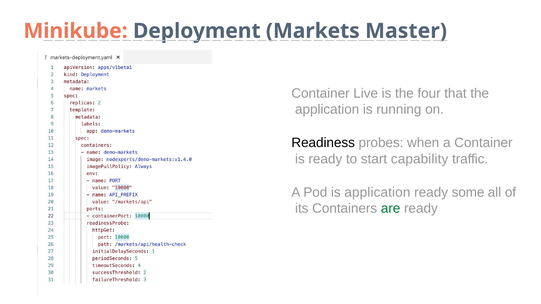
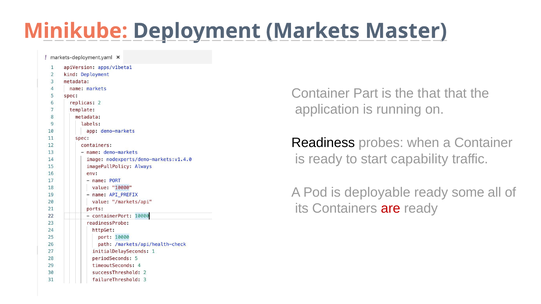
Live: Live -> Part (366, 93)
the four: four -> that (429, 93)
is application: application -> deployable (377, 192)
are colour: green -> red (391, 209)
